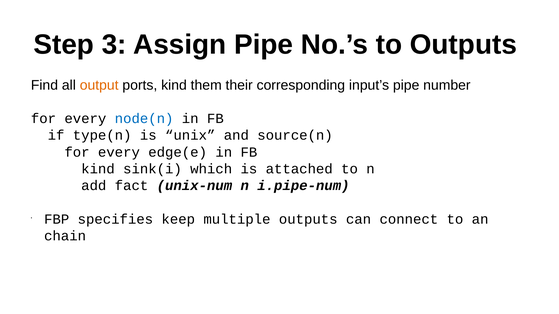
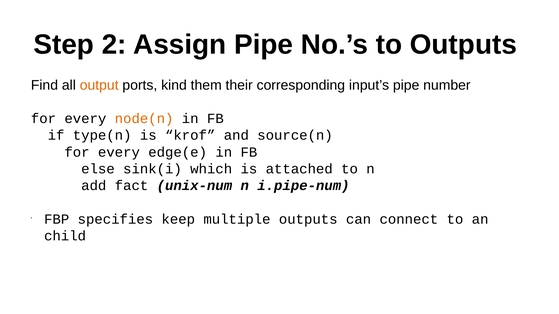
3: 3 -> 2 (114, 45)
node(n colour: blue -> orange (144, 119)
unix: unix -> krof (190, 136)
kind: kind -> else (98, 169)
chain: chain -> child (65, 236)
